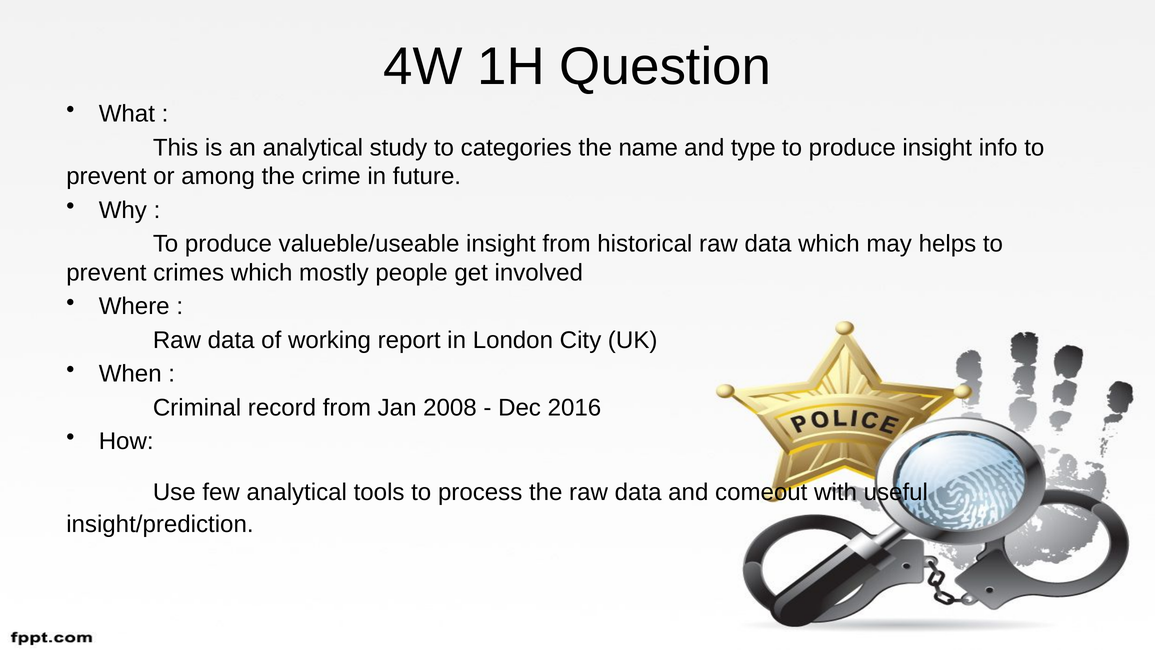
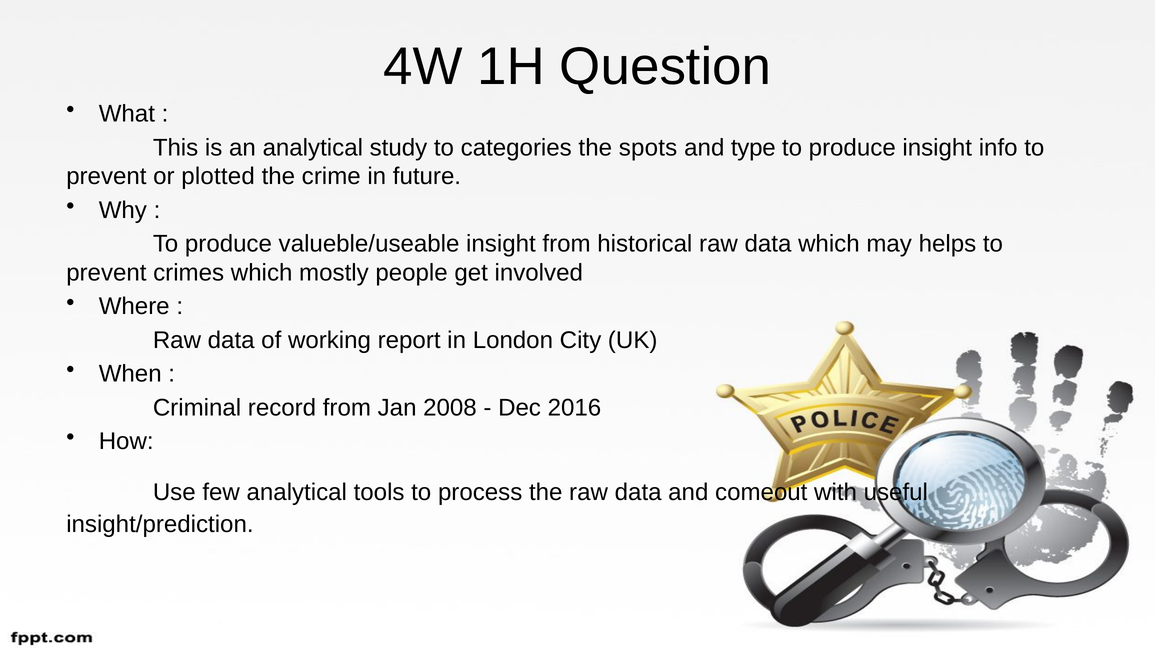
name: name -> spots (648, 148)
among: among -> plotted (218, 176)
